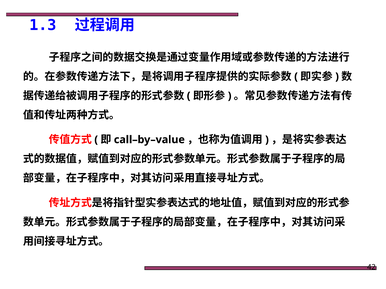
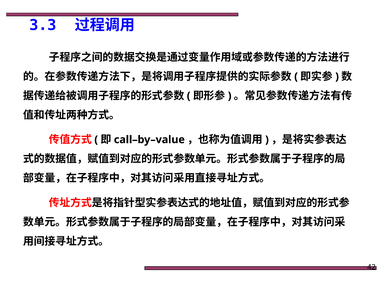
1.3: 1.3 -> 3.3 (43, 25)
